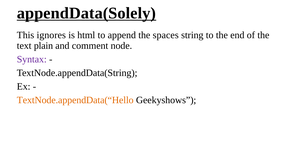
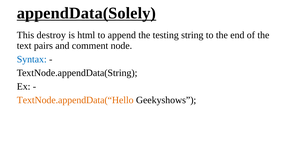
ignores: ignores -> destroy (51, 35)
spaces: spaces -> testing (166, 35)
plain: plain -> pairs (43, 46)
Syntax colour: purple -> blue (32, 59)
